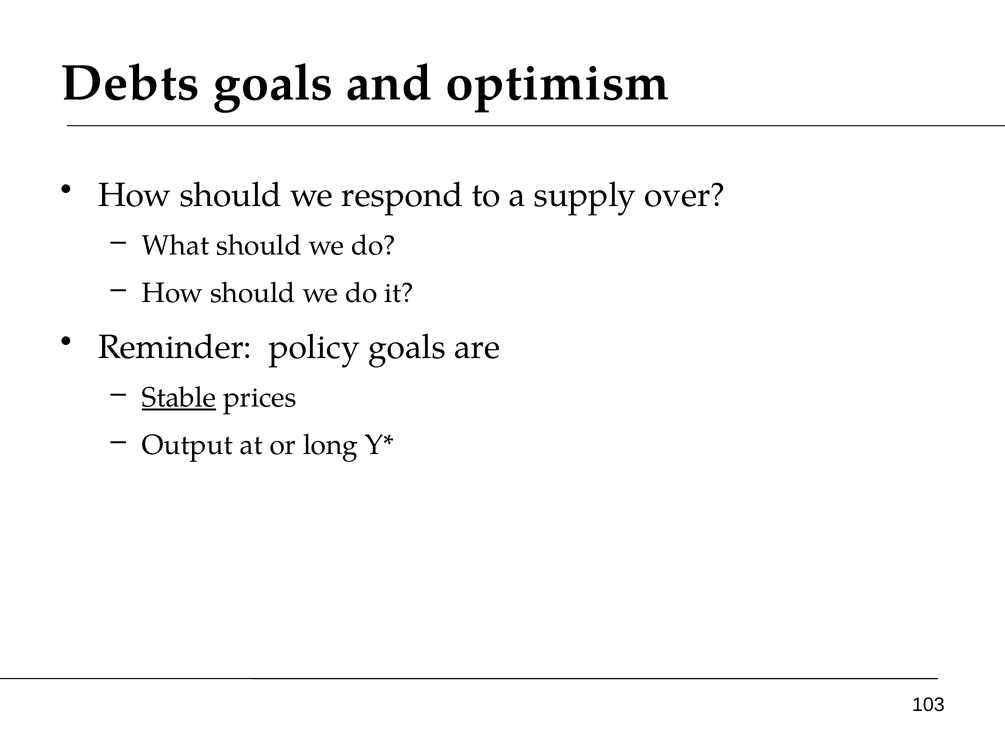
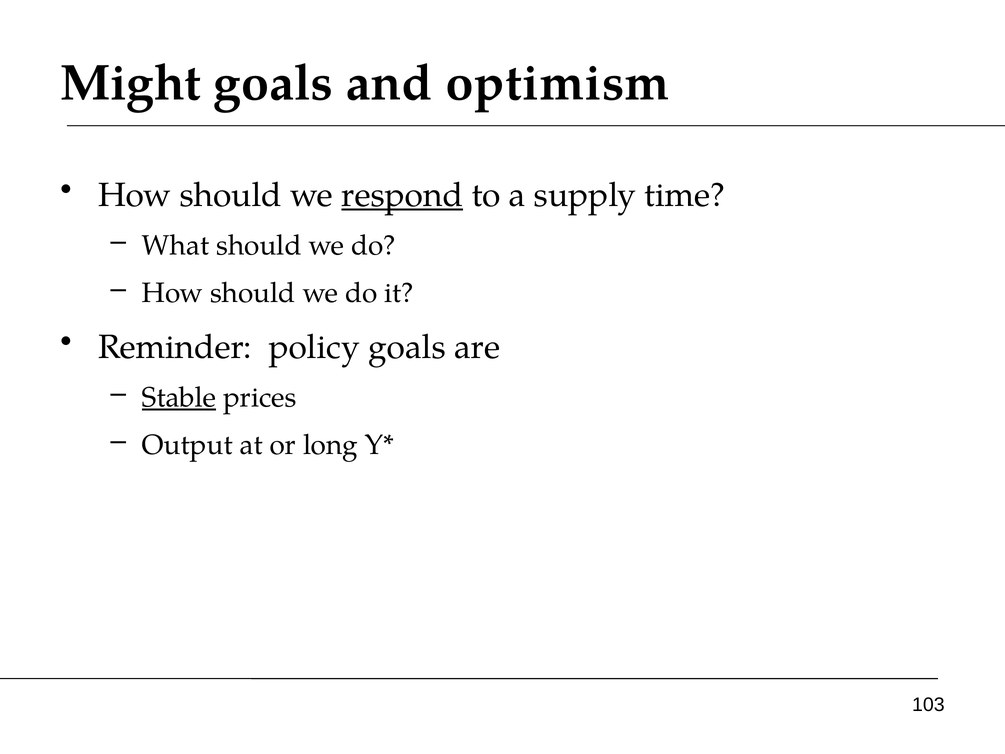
Debts: Debts -> Might (131, 83)
respond underline: none -> present (402, 195)
over: over -> time (685, 195)
